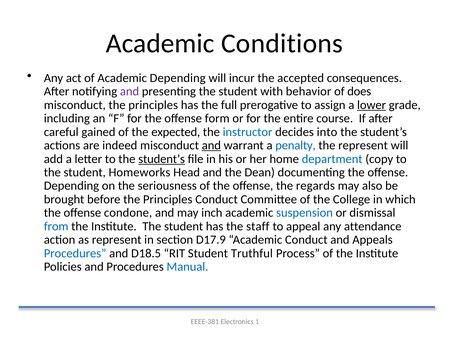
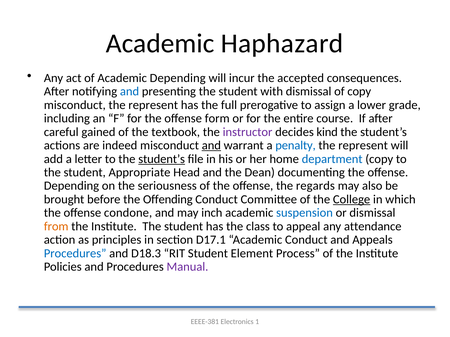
Conditions: Conditions -> Haphazard (282, 44)
and colour: purple -> blue (130, 92)
with behavior: behavior -> dismissal (309, 92)
of does: does -> copy (359, 92)
misconduct the principles: principles -> represent (153, 105)
lower underline: present -> none (372, 105)
expected: expected -> textbook (176, 132)
instructor colour: blue -> purple (248, 132)
into: into -> kind (327, 132)
Homeworks: Homeworks -> Appropriate (140, 173)
before the Principles: Principles -> Offending (168, 200)
College underline: none -> present (352, 200)
from colour: blue -> orange (56, 227)
staff: staff -> class (258, 227)
as represent: represent -> principles (117, 240)
D17.9: D17.9 -> D17.1 (211, 240)
D18.5: D18.5 -> D18.3 (146, 254)
Truthful: Truthful -> Element (252, 254)
Manual colour: blue -> purple (187, 267)
